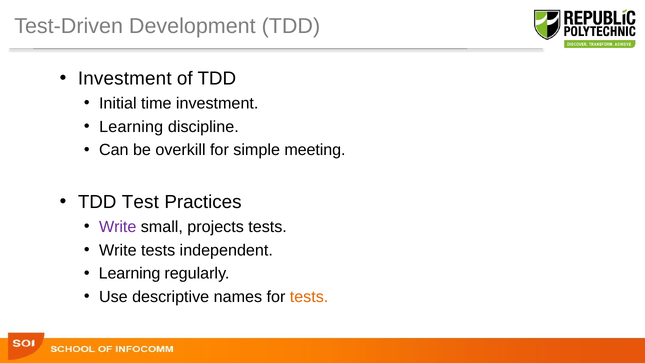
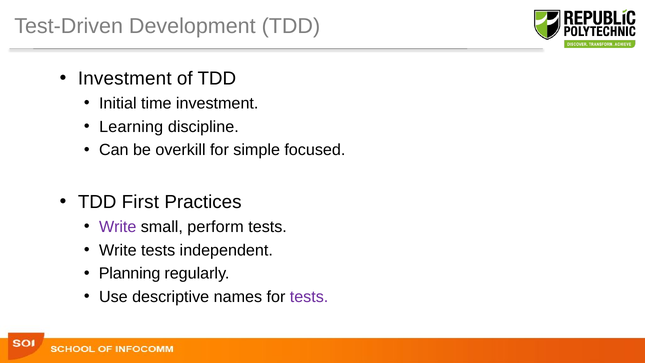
meeting: meeting -> focused (315, 150)
Test: Test -> First (140, 202)
projects: projects -> perform (216, 227)
Learning: Learning -> Planning (130, 273)
tests colour: orange -> purple (309, 297)
